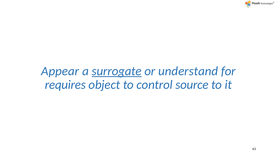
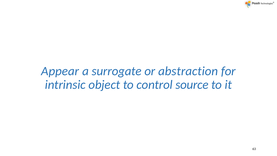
surrogate underline: present -> none (117, 71)
understand: understand -> abstraction (188, 71)
requires: requires -> intrinsic (65, 85)
